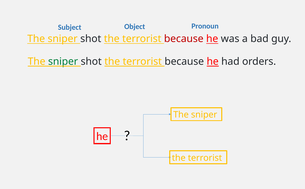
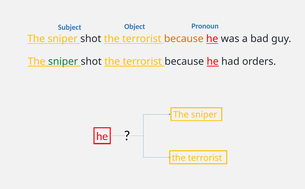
because colour: red -> orange (184, 39)
